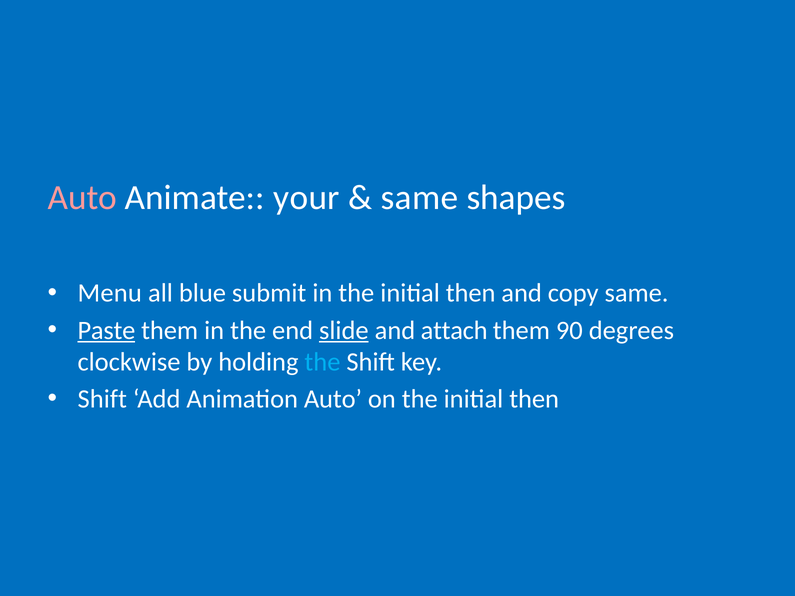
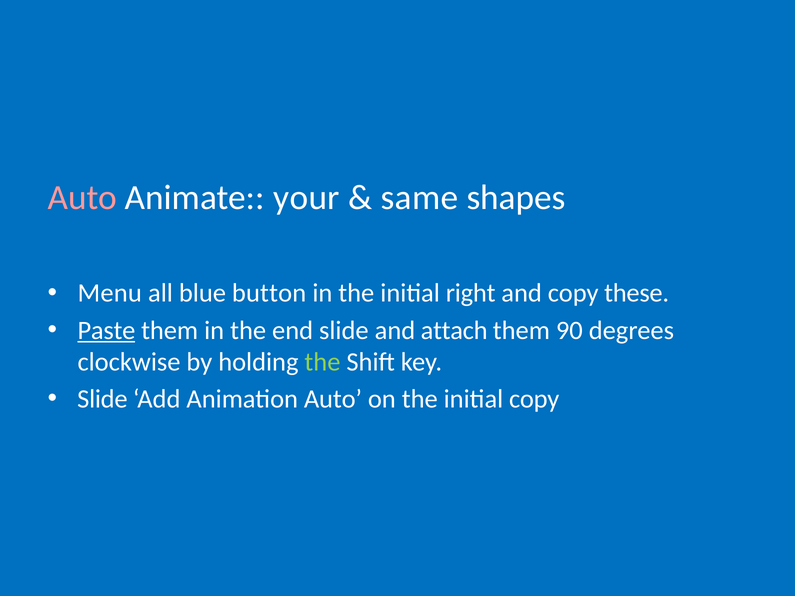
submit: submit -> button (269, 293)
in the initial then: then -> right (471, 293)
copy same: same -> these (637, 293)
slide underline: present -> none (344, 330)
the colour: light blue -> light green (322, 362)
Shift: Shift -> Slide (102, 399)
on the initial then: then -> copy (534, 399)
